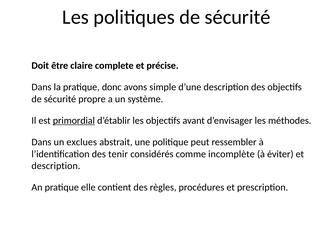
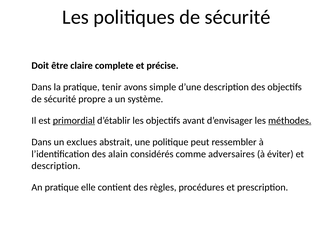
donc: donc -> tenir (112, 87)
méthodes underline: none -> present (290, 121)
tenir: tenir -> alain (118, 154)
incomplète: incomplète -> adversaires (232, 154)
